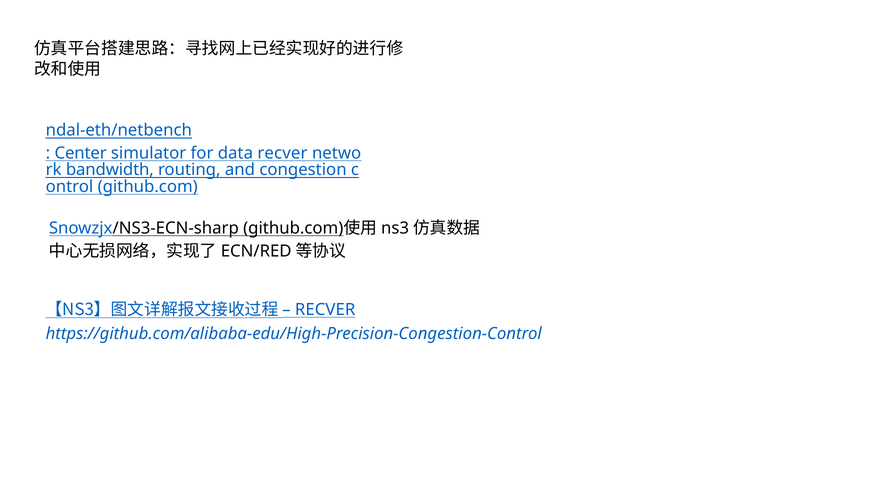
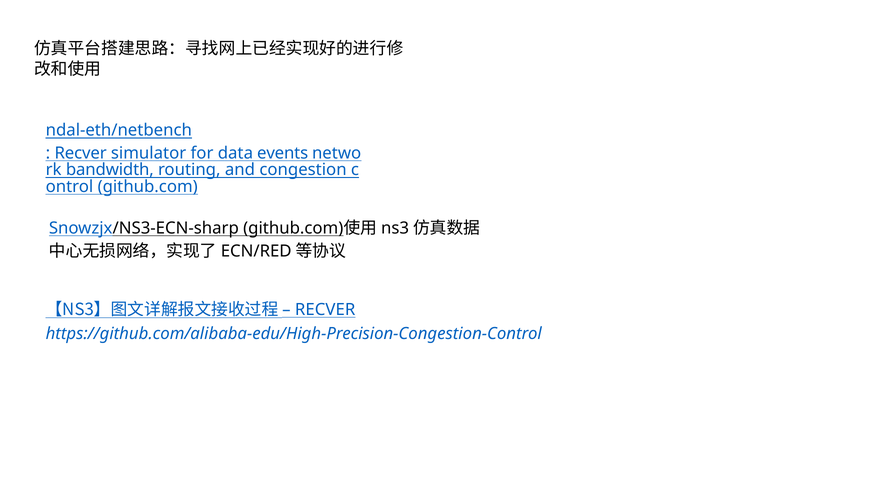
Center: Center -> Recver (81, 153)
data recver: recver -> events (283, 153)
